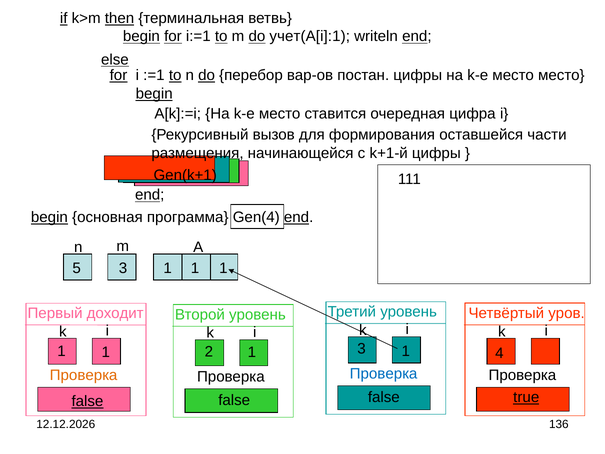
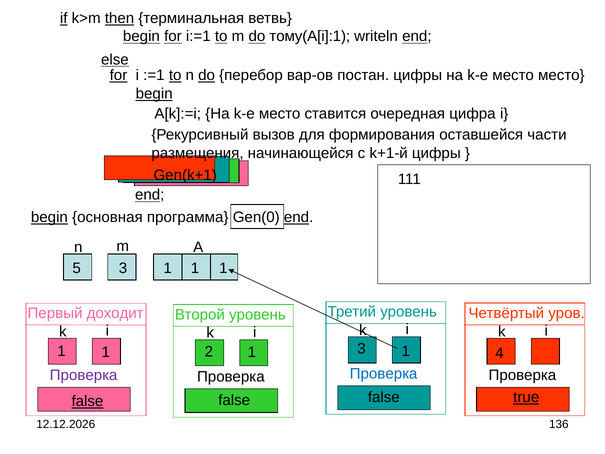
учет(A[i]:1: учет(A[i]:1 -> тому(A[i]:1 (310, 36)
Gen(4: Gen(4 -> Gen(0 (256, 217)
Проверка colour: orange -> purple (83, 375)
